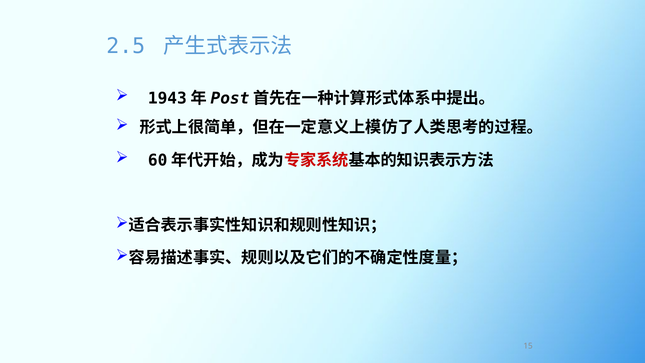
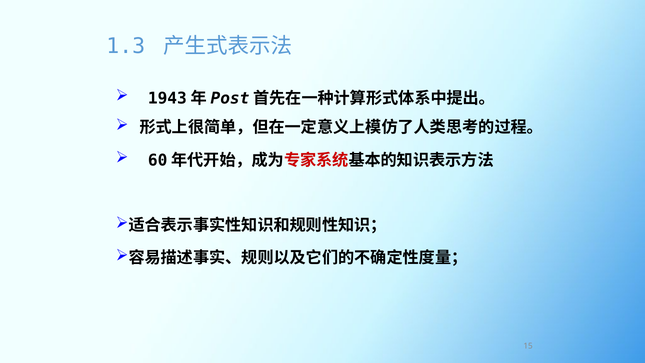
2.5: 2.5 -> 1.3 (126, 46)
